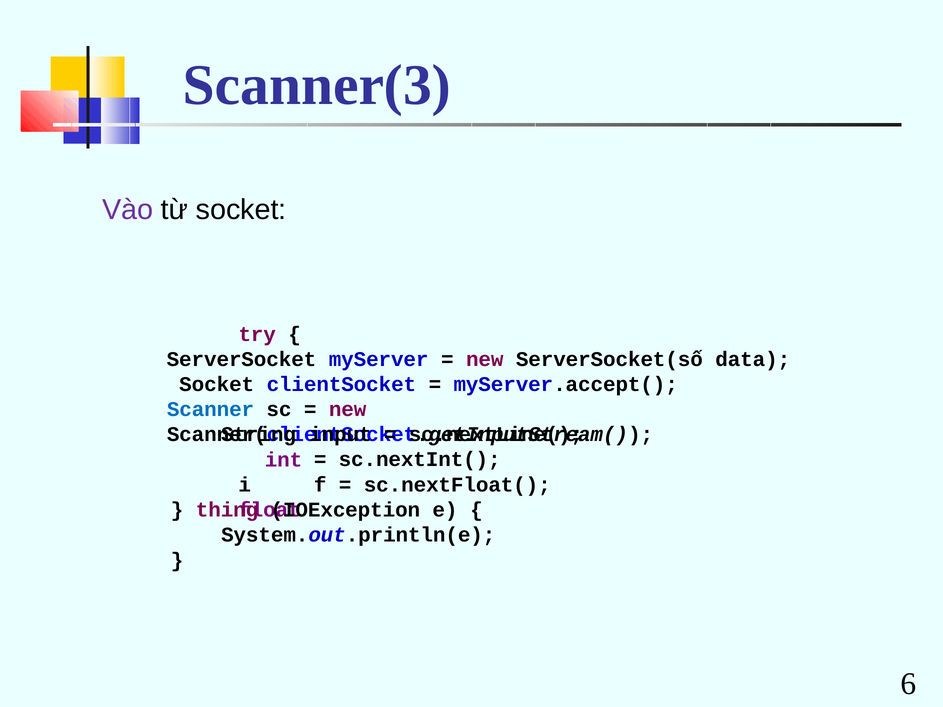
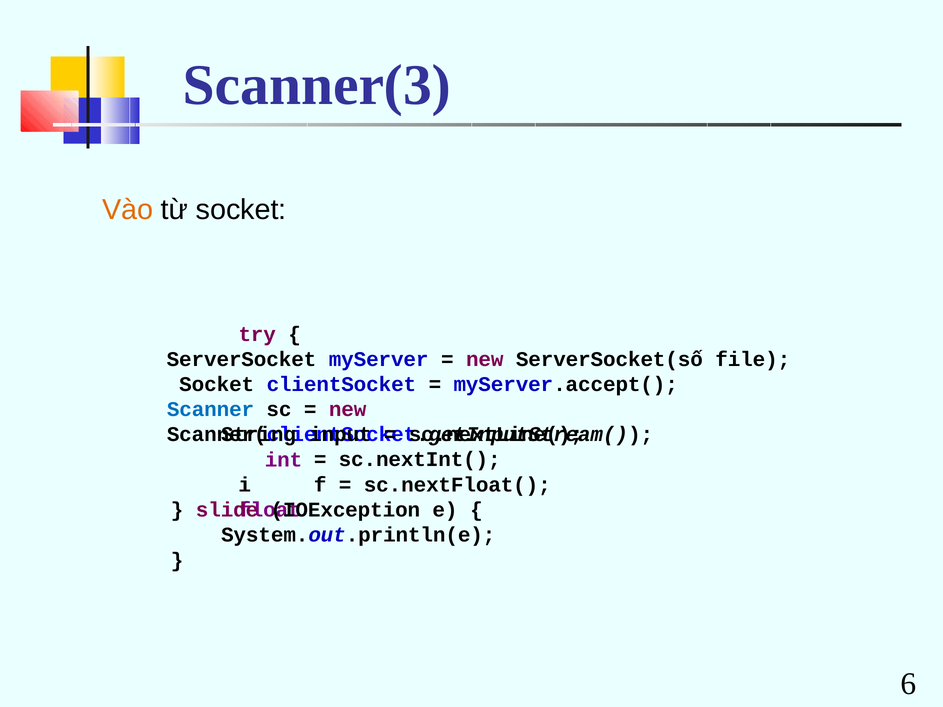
Vào colour: purple -> orange (128, 210)
data: data -> file (753, 359)
thing: thing -> slide (227, 510)
